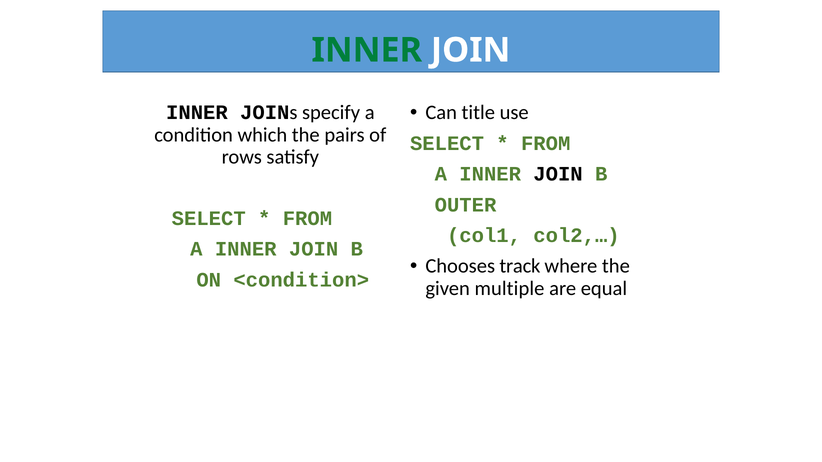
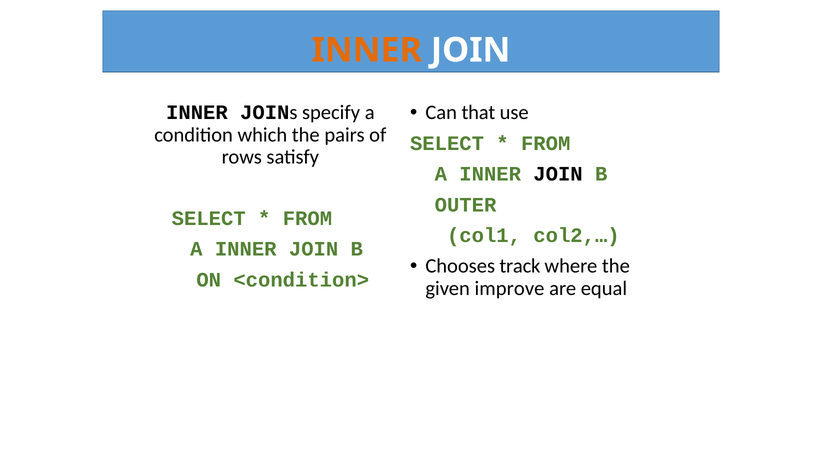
INNER colour: green -> orange (367, 50)
title: title -> that (478, 113)
multiple: multiple -> improve (509, 289)
